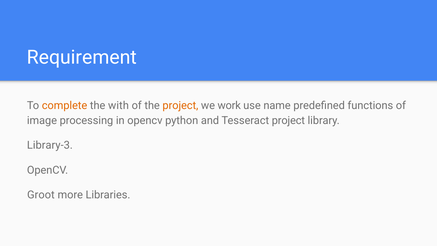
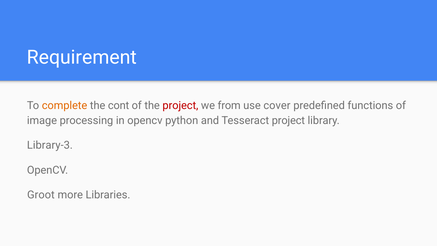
with: with -> cont (119, 105)
project colour: orange -> red (180, 105)
work: work -> from (229, 105)
name: name -> cover (277, 105)
